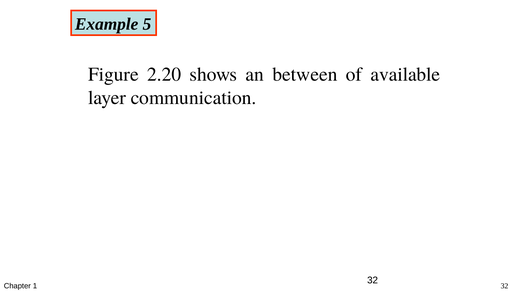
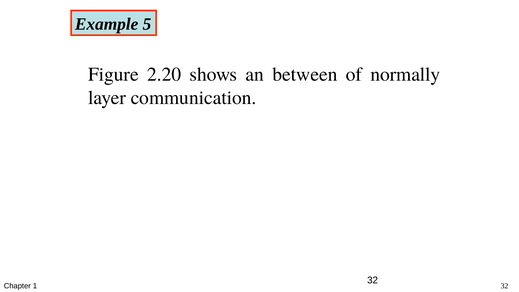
available: available -> normally (405, 74)
